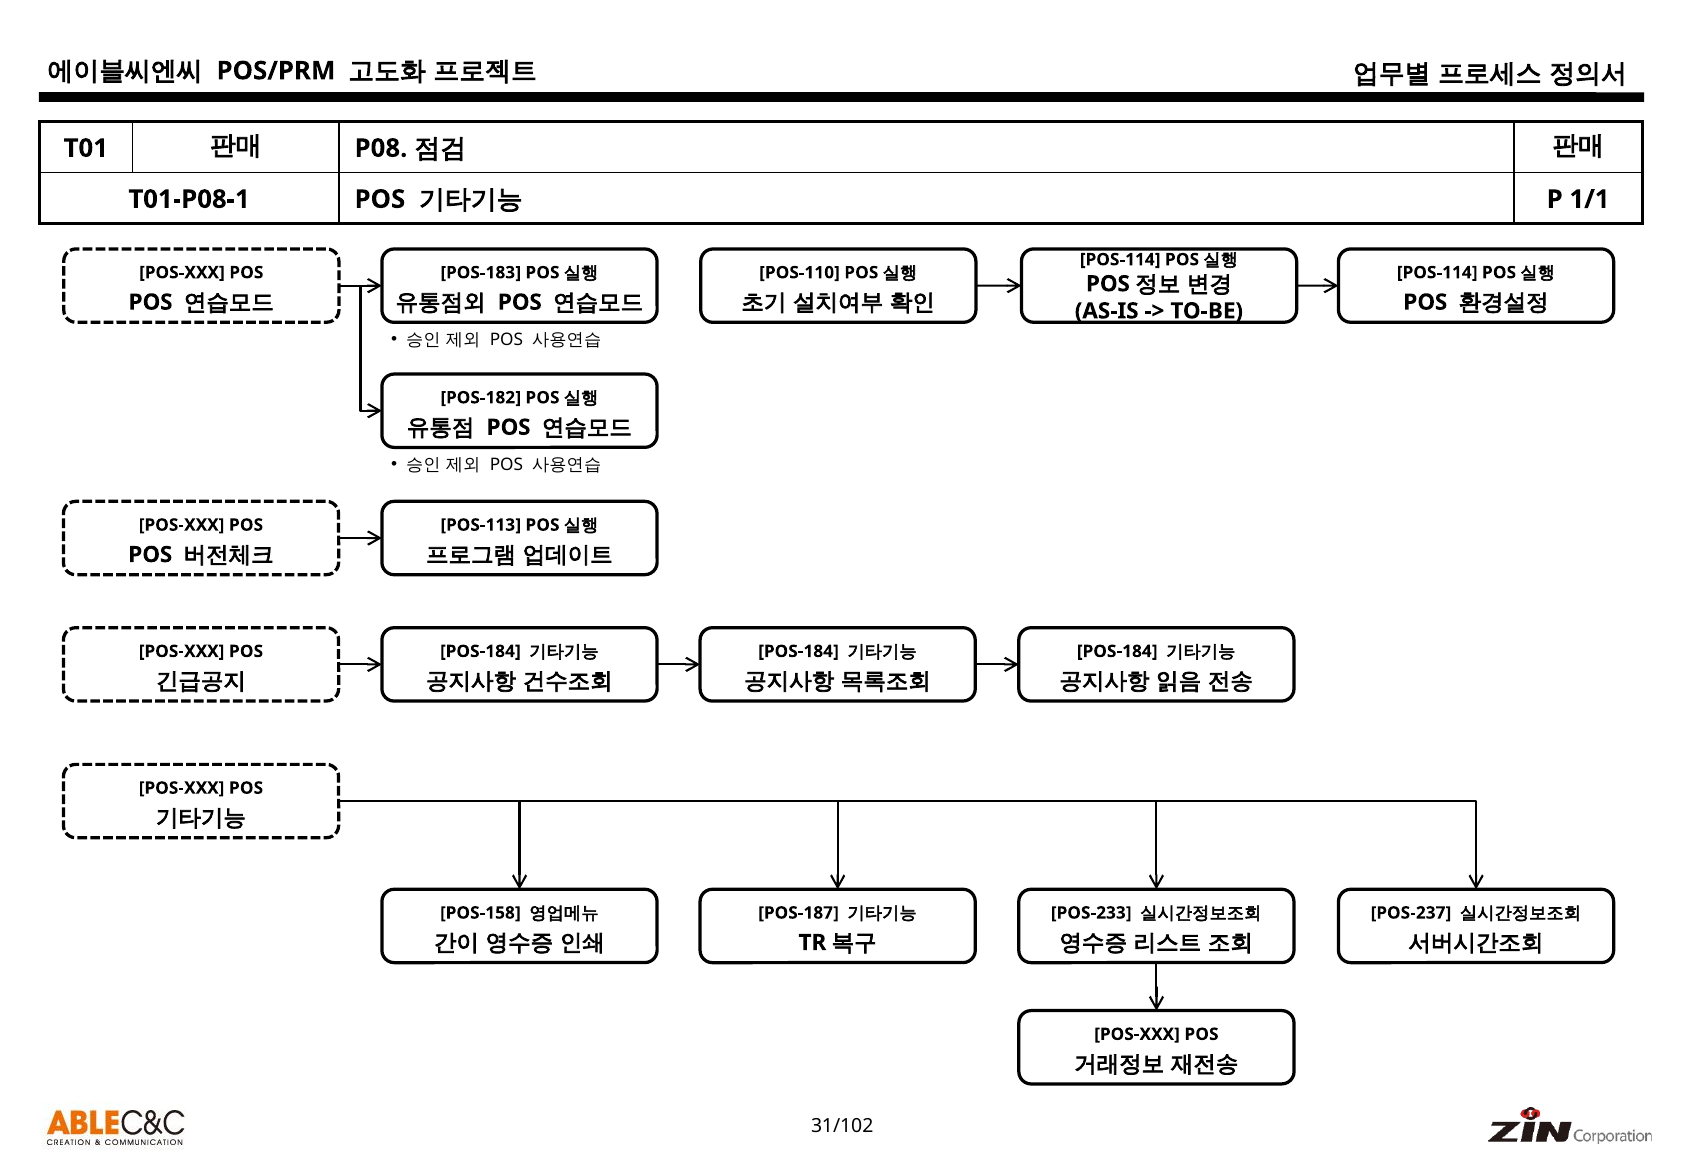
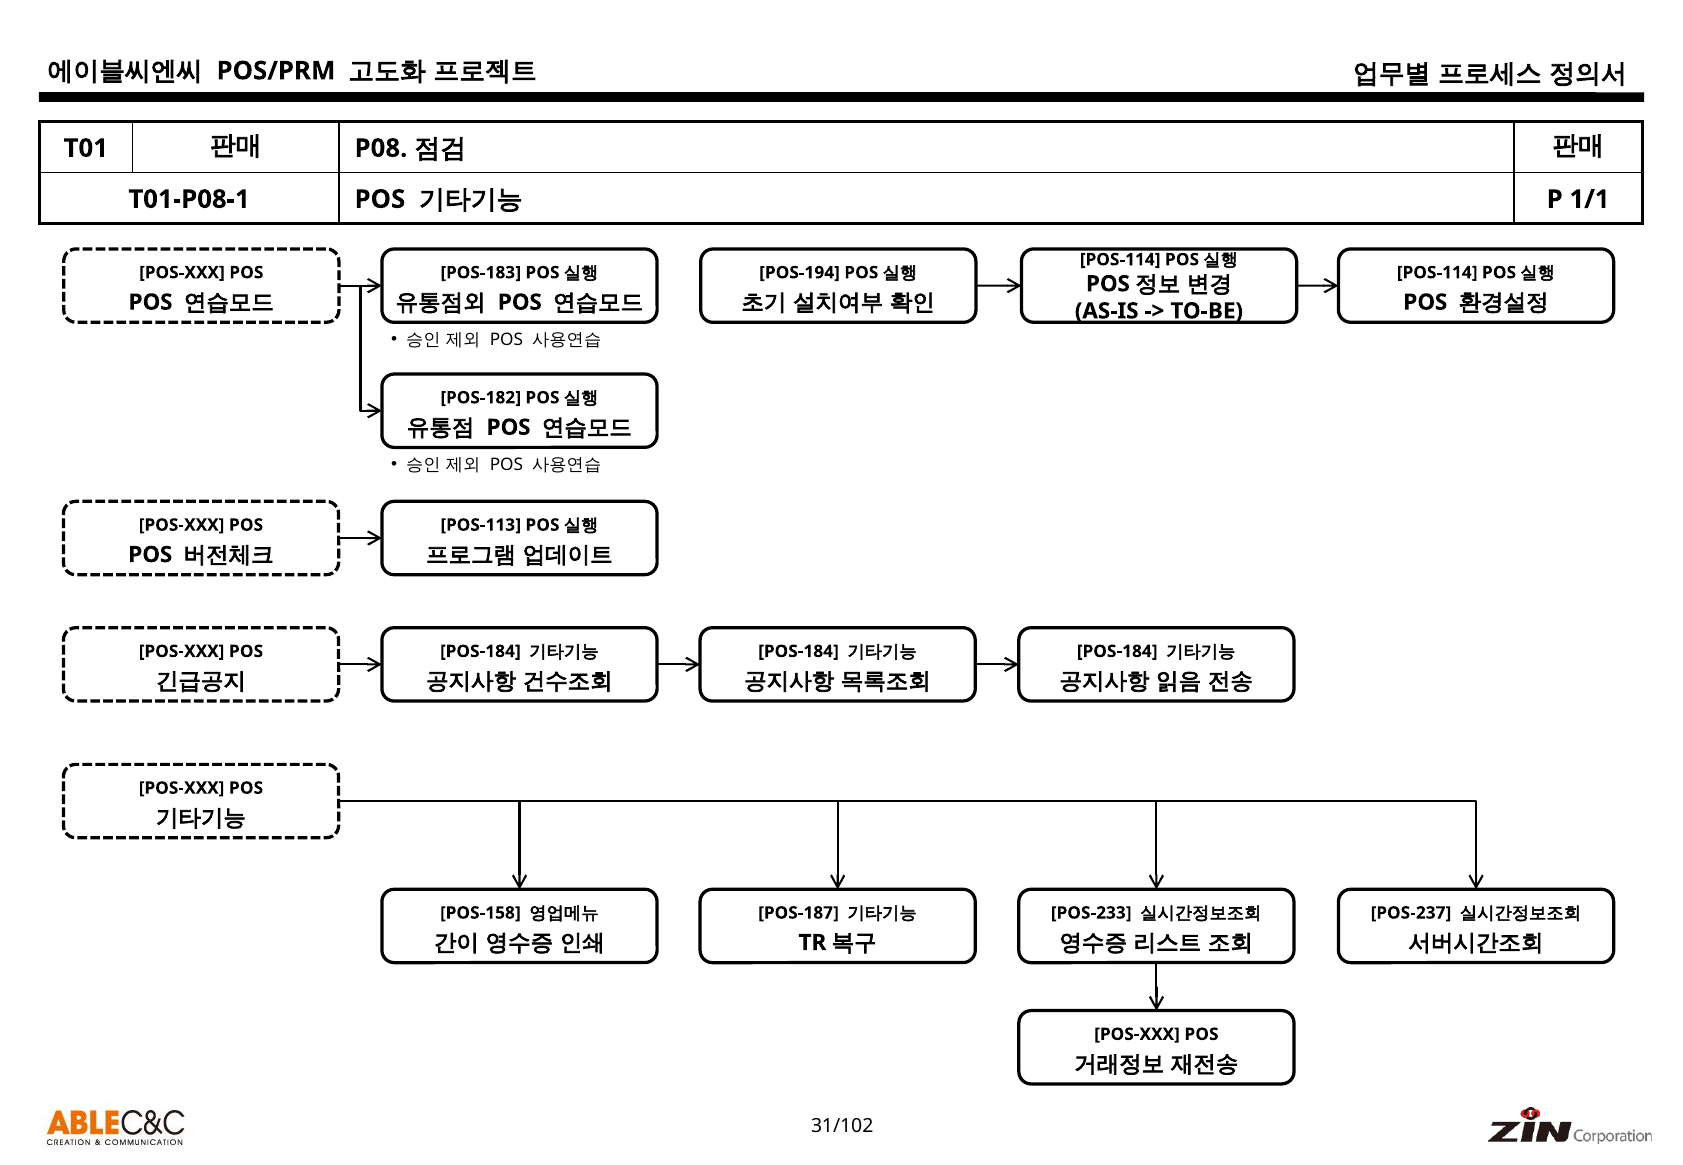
POS-110: POS-110 -> POS-194 (800, 273)
